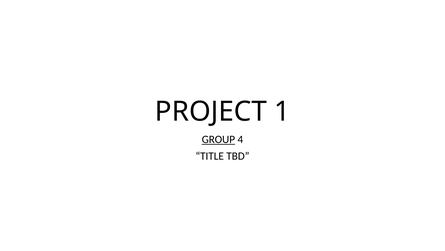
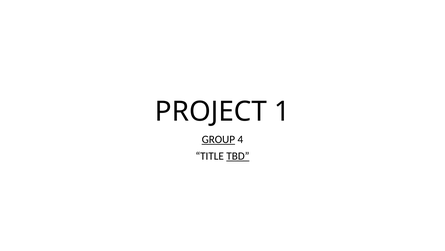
TBD underline: none -> present (238, 156)
